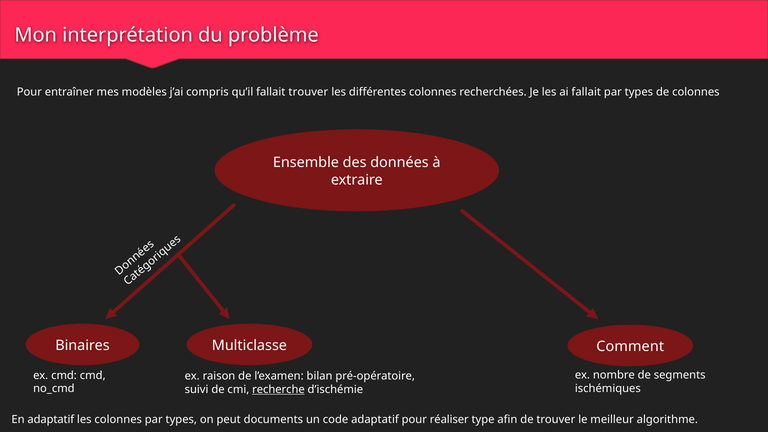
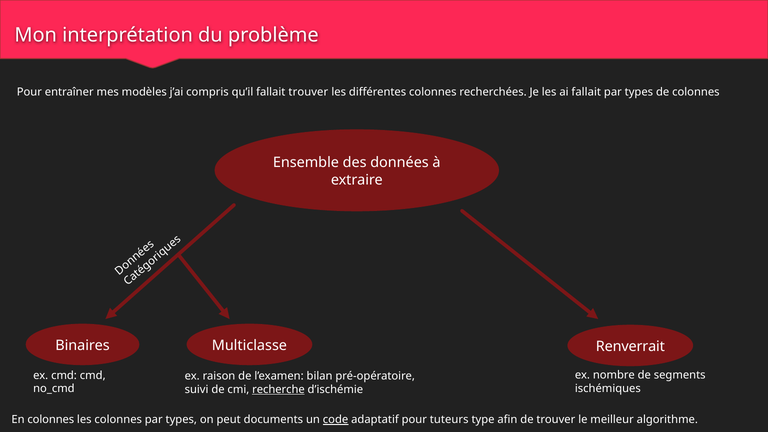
Comment: Comment -> Renverrait (630, 346)
En adaptatif: adaptatif -> colonnes (51, 420)
code underline: none -> present (336, 420)
réaliser: réaliser -> tuteurs (449, 420)
